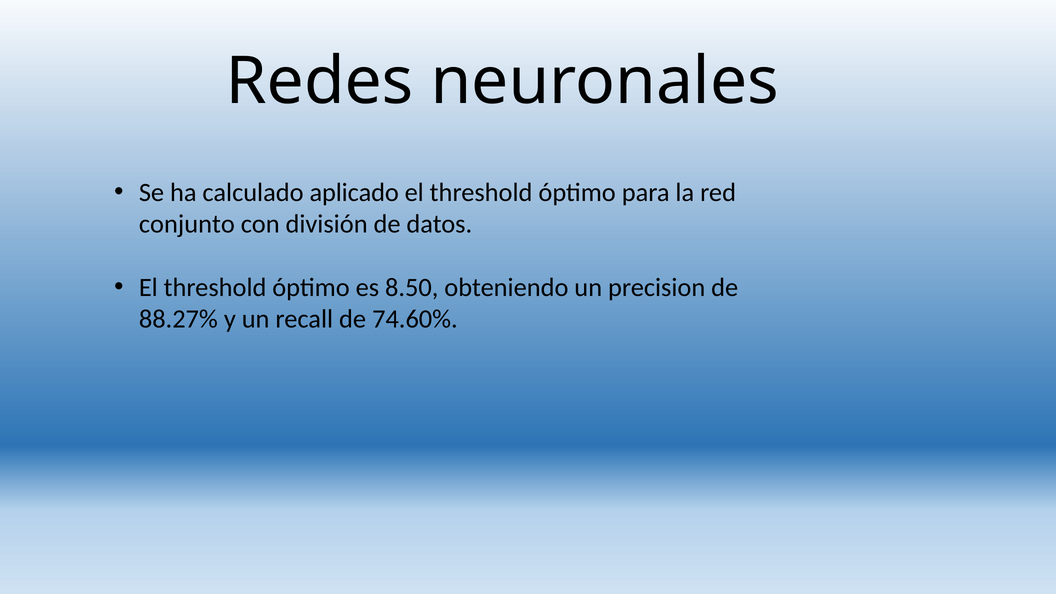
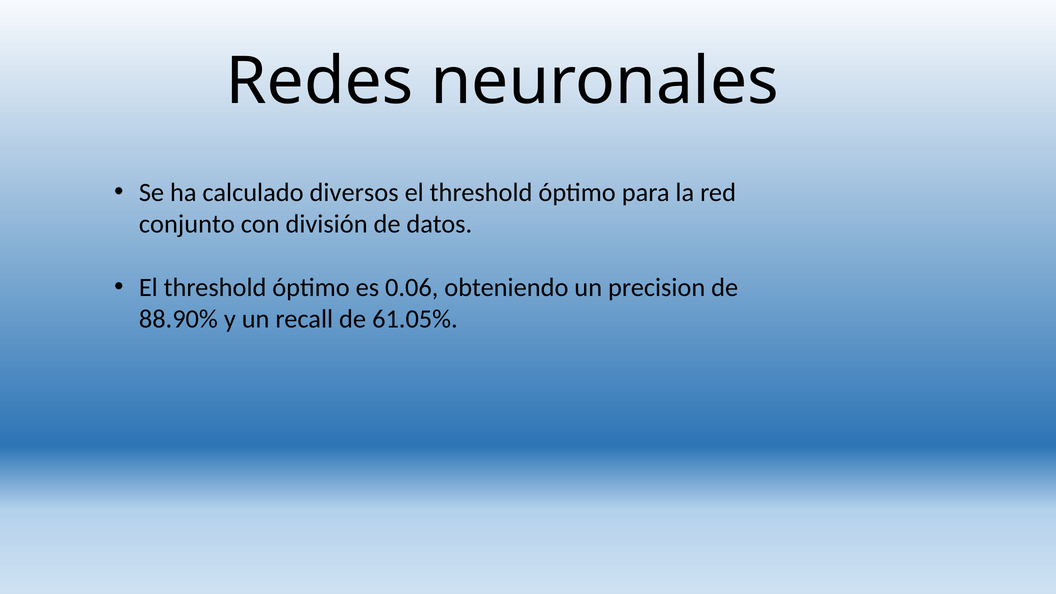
aplicado: aplicado -> diversos (354, 192)
8.50: 8.50 -> 0.06 (412, 288)
88.27%: 88.27% -> 88.90% (178, 319)
74.60%: 74.60% -> 61.05% (415, 319)
